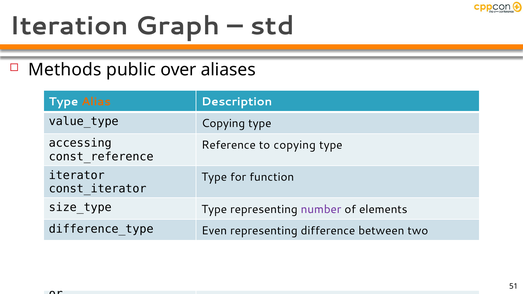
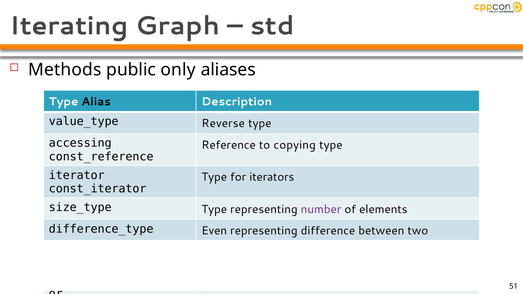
Iteration: Iteration -> Iterating (69, 26)
over: over -> only (178, 70)
Alias colour: orange -> black (96, 102)
Copying: Copying -> Reverse (223, 123)
for function: function -> iterators (272, 177)
